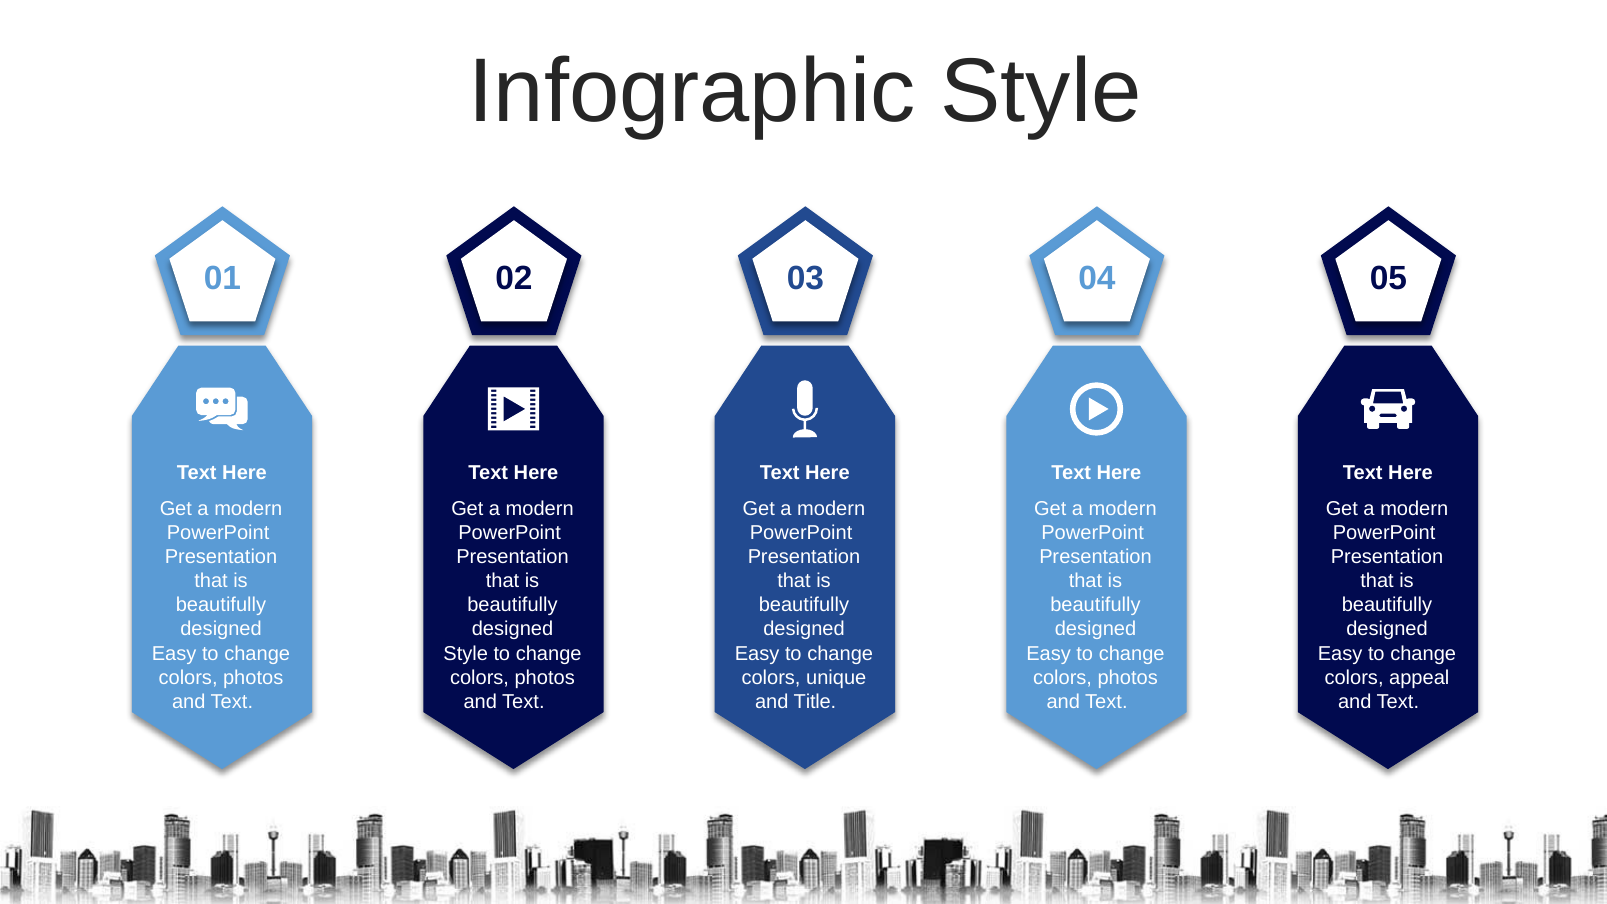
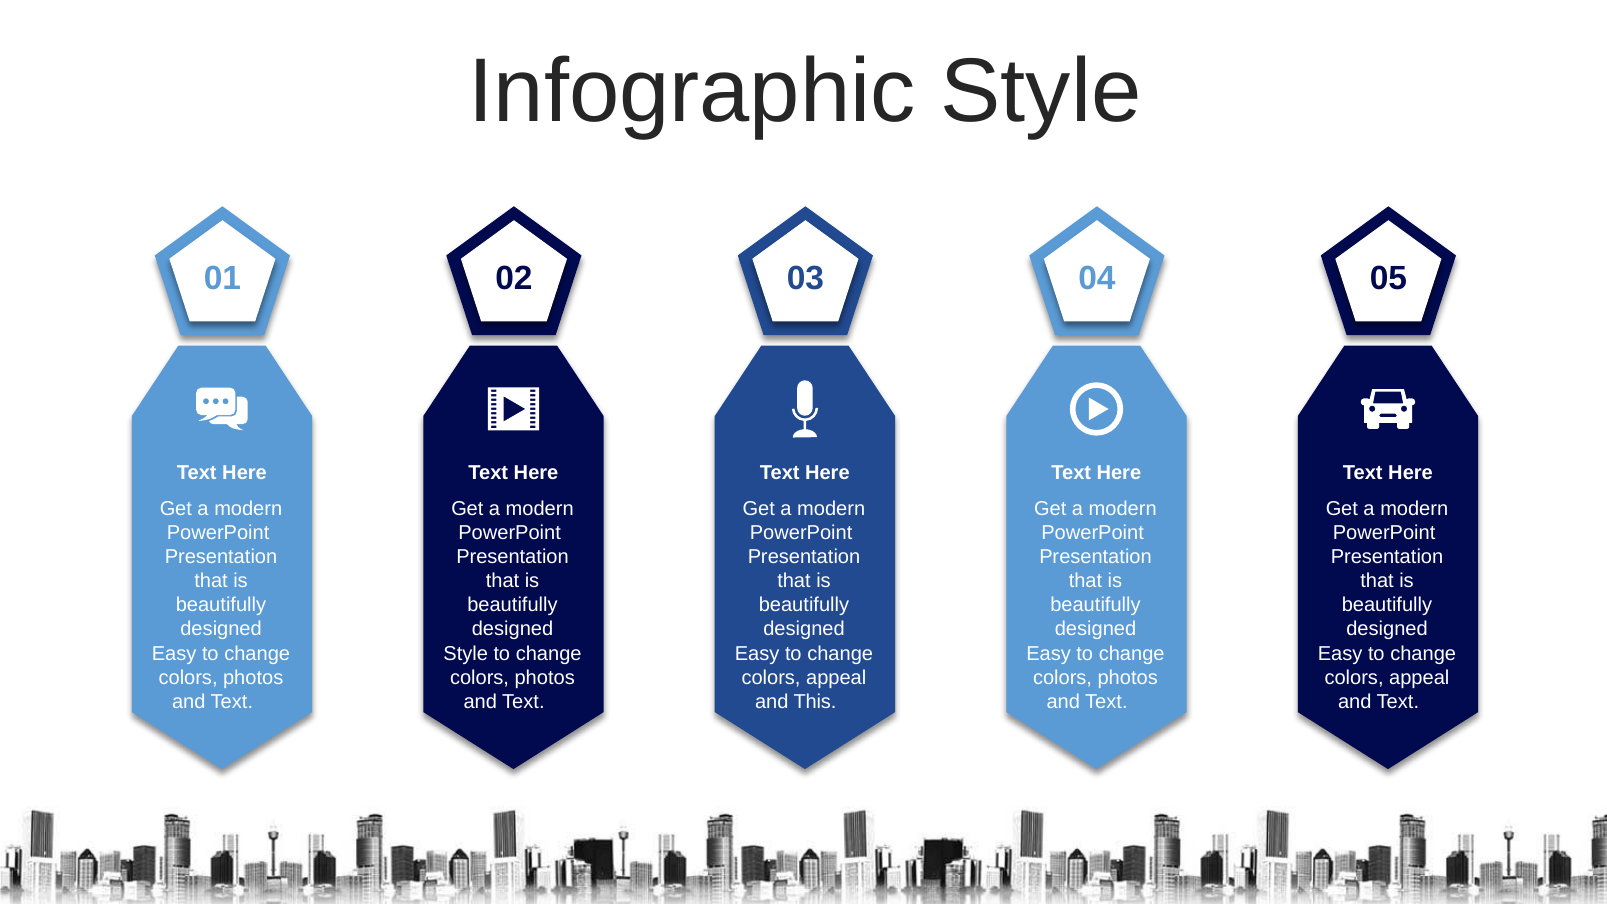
unique: unique -> appeal (836, 678)
Title: Title -> This (815, 702)
